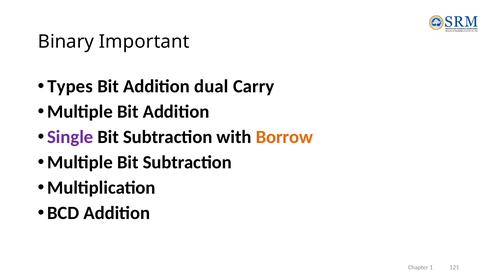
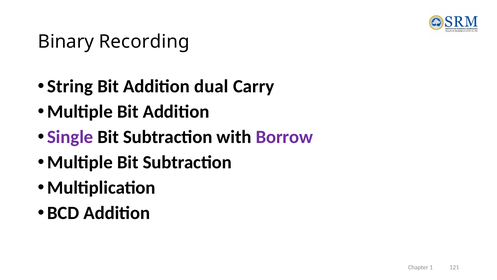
Important: Important -> Recording (144, 42)
Types: Types -> String (70, 86)
Borrow colour: orange -> purple (284, 137)
